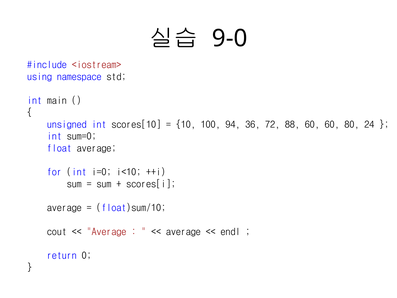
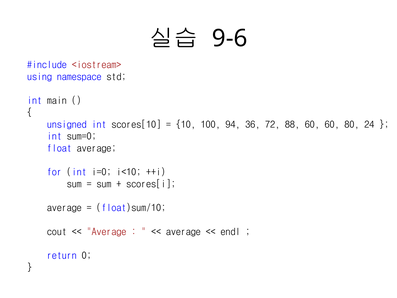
9-0: 9-0 -> 9-6 (230, 38)
